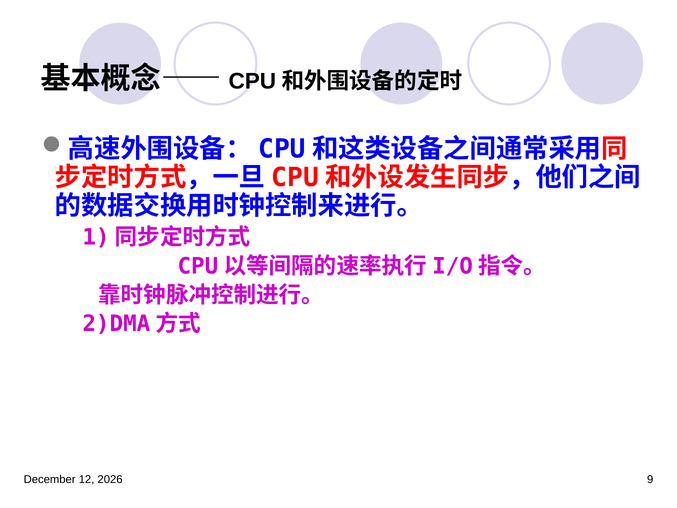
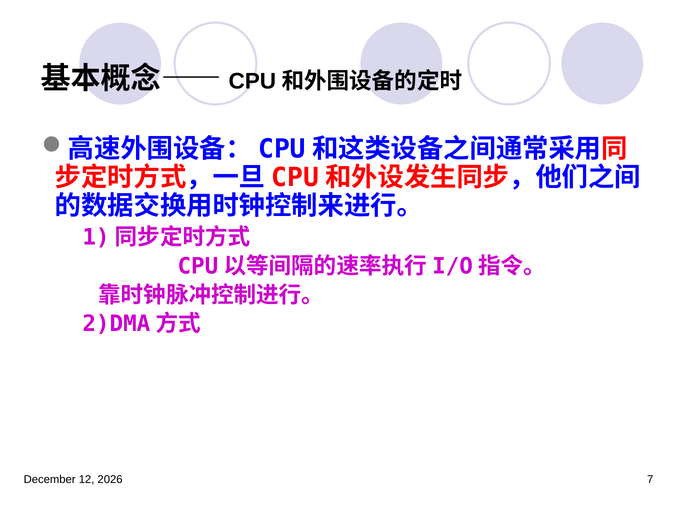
9: 9 -> 7 (650, 479)
